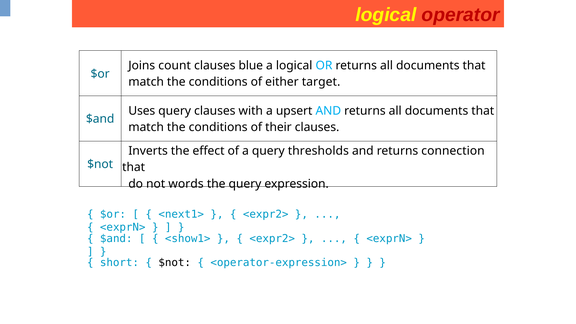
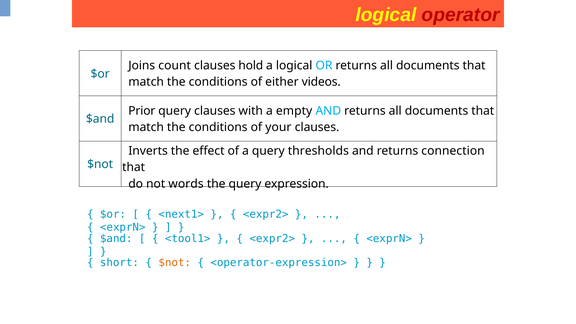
blue: blue -> hold (251, 66)
target: target -> videos (321, 82)
Uses: Uses -> Prior (142, 111)
upsert: upsert -> empty (294, 111)
their: their -> your (278, 127)
<show1>: <show1> -> <tool1> (188, 239)
$not colour: black -> orange (175, 263)
